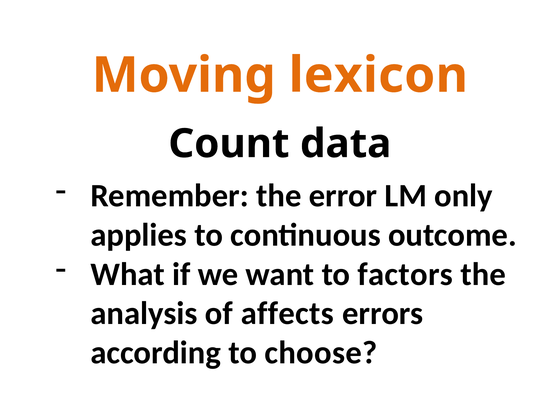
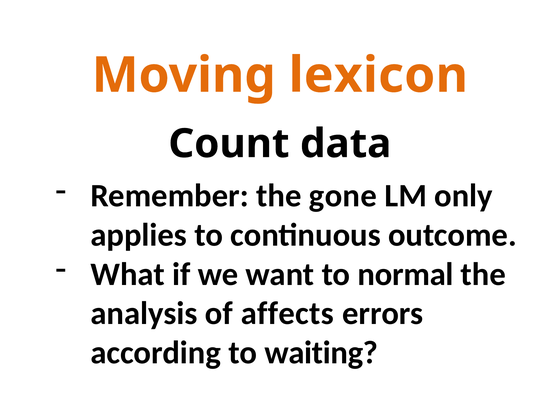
error: error -> gone (343, 196)
factors: factors -> normal (406, 274)
choose: choose -> waiting (321, 353)
